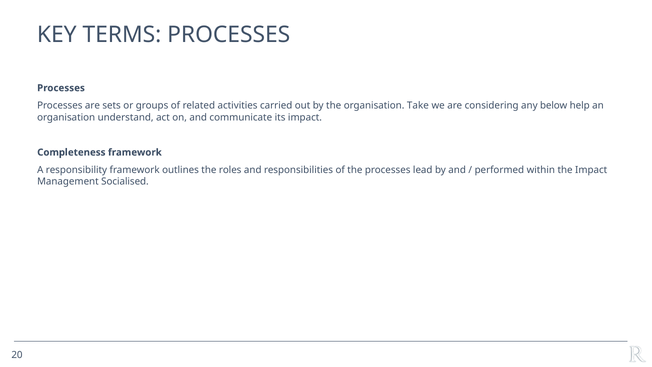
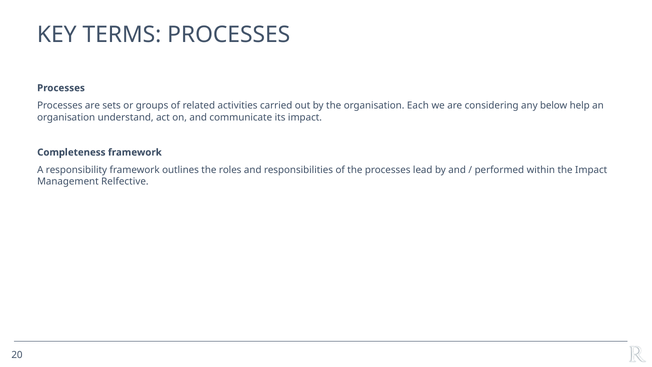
Take: Take -> Each (418, 105)
Socialised: Socialised -> Relfective (125, 182)
